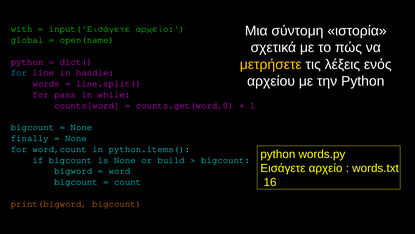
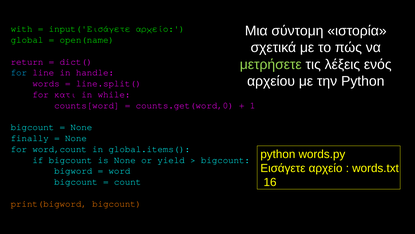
python: python -> return (27, 62)
μετρήσετε colour: yellow -> light green (271, 64)
pass: pass -> κάτι (65, 94)
python.items(: python.items( -> global.items( (149, 149)
build: build -> yield (171, 160)
